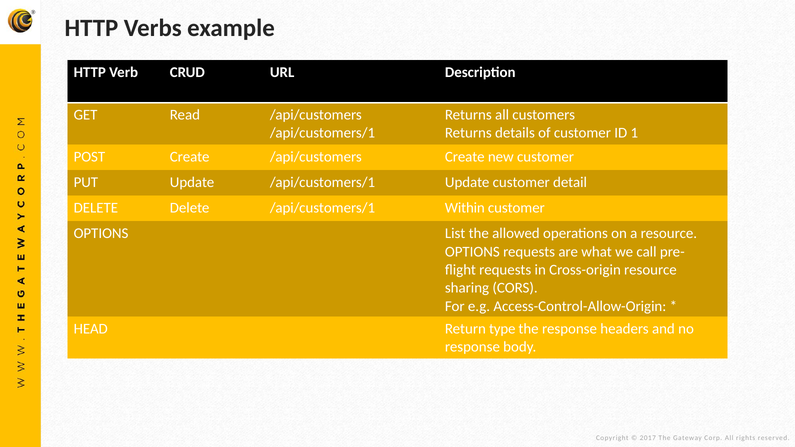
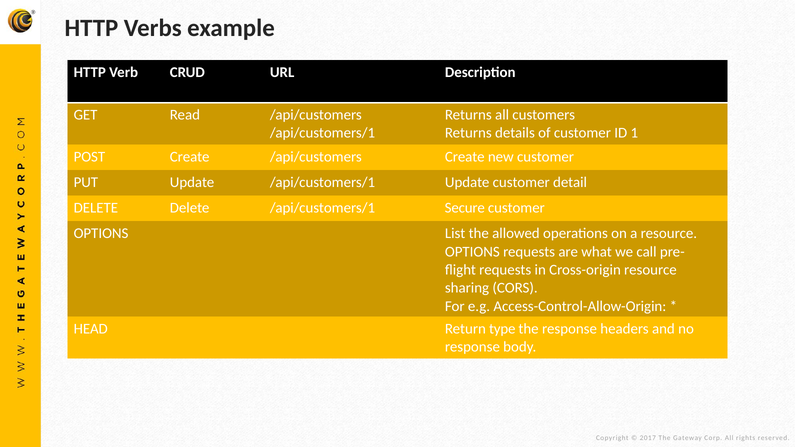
Within: Within -> Secure (465, 208)
